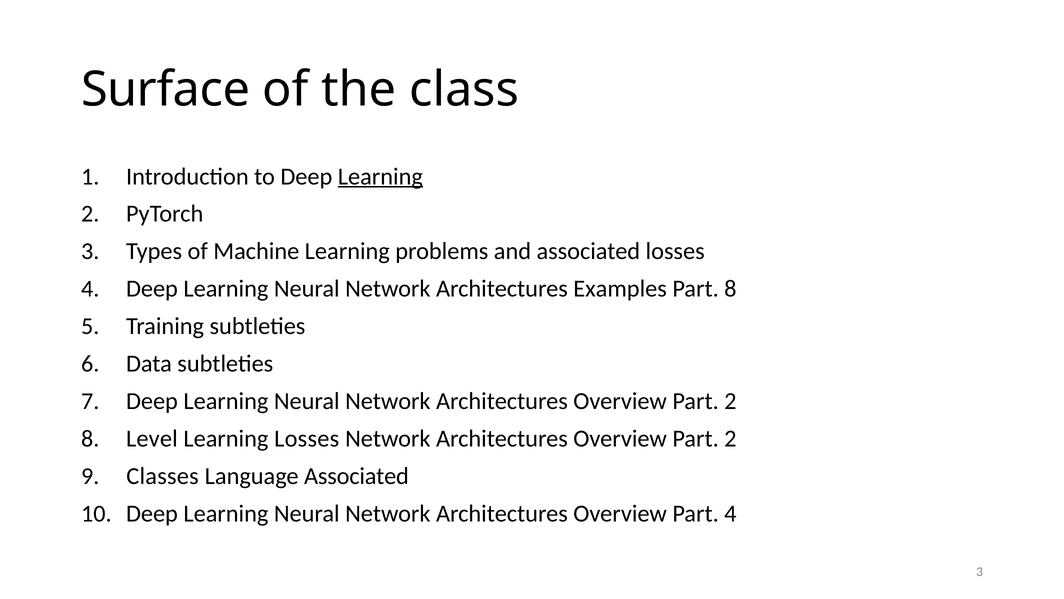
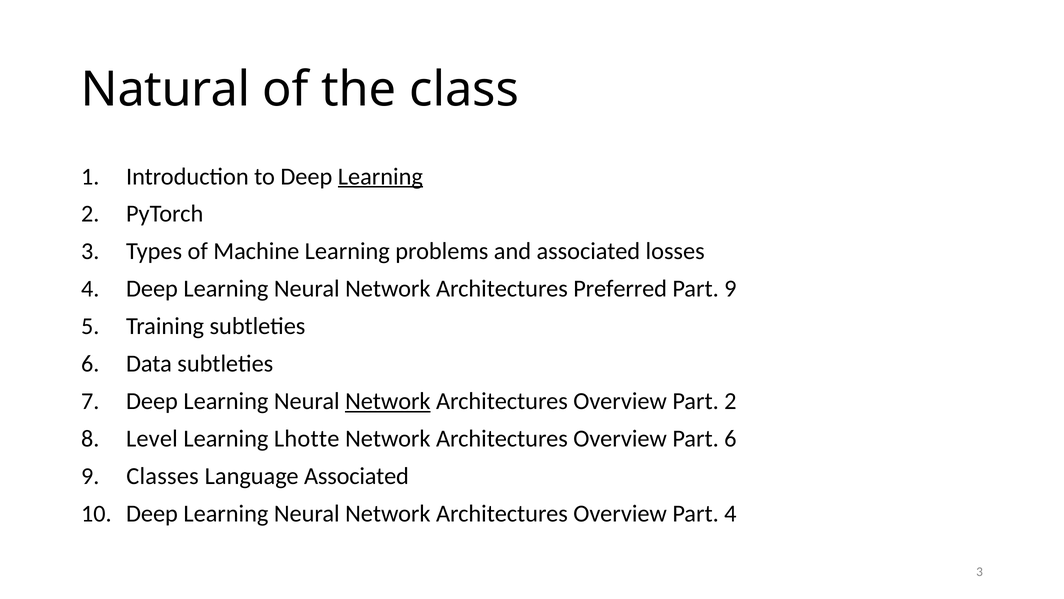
Surface: Surface -> Natural (166, 89)
Examples: Examples -> Preferred (620, 289)
Part 8: 8 -> 9 (730, 289)
Network underline: none -> present (388, 401)
Learning Losses: Losses -> Lhotte (307, 438)
2: 2 -> 6 (730, 438)
